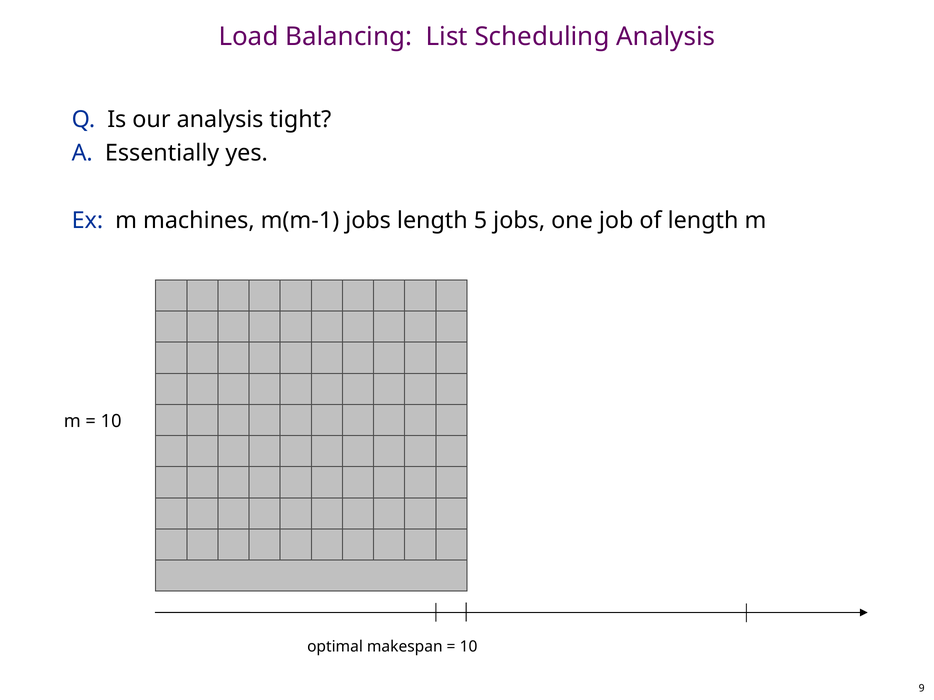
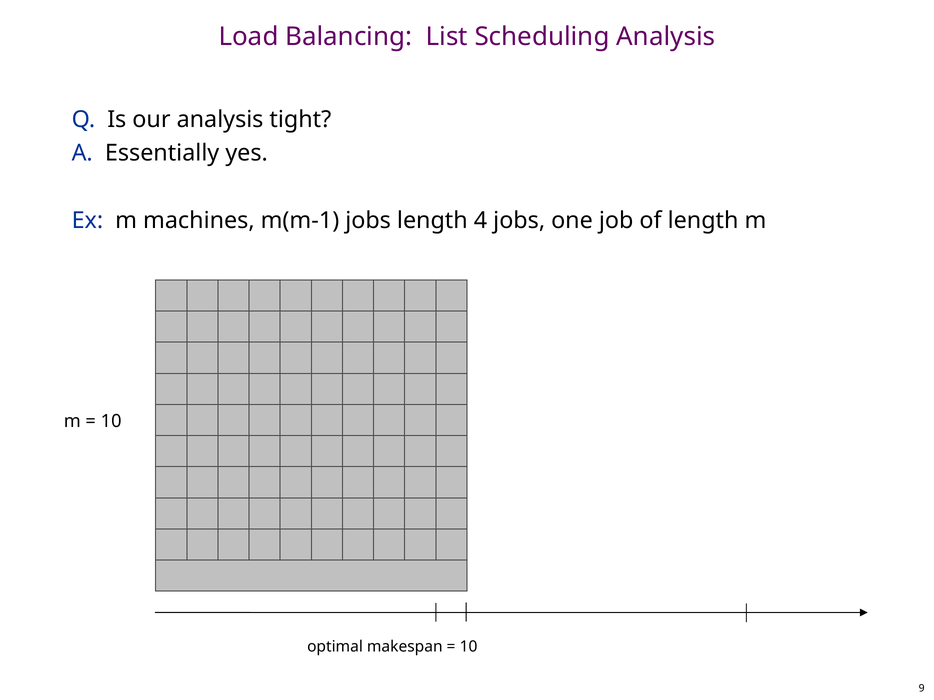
5: 5 -> 4 (480, 221)
